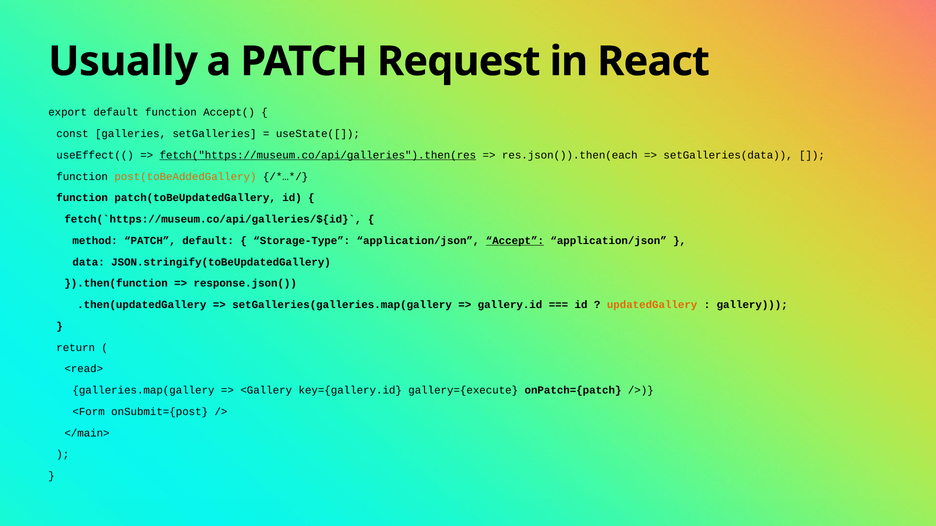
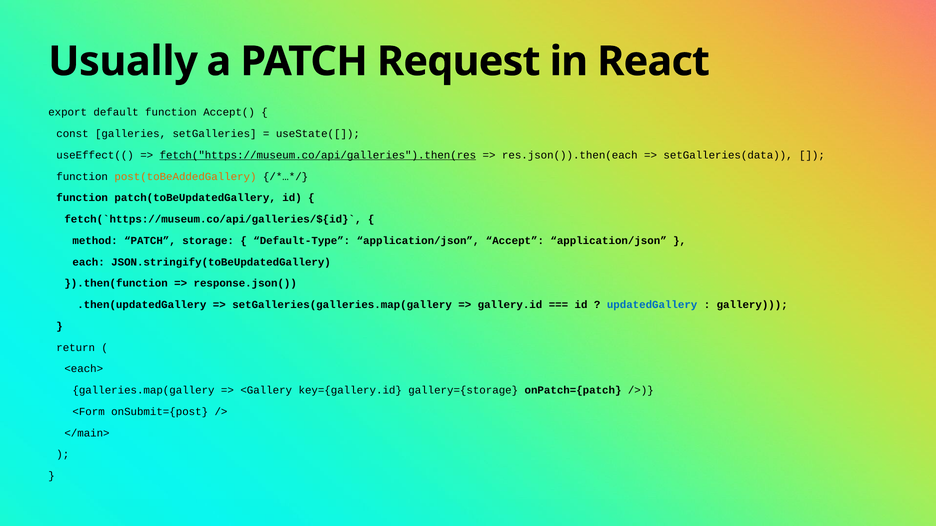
PATCH default: default -> storage (208, 241)
Storage-Type: Storage-Type -> Default-Type (302, 241)
Accept underline: present -> none (515, 241)
data: data -> each (89, 262)
updatedGallery colour: orange -> blue (652, 305)
<read>: <read> -> <each> (84, 369)
gallery={execute: gallery={execute -> gallery={storage (463, 391)
